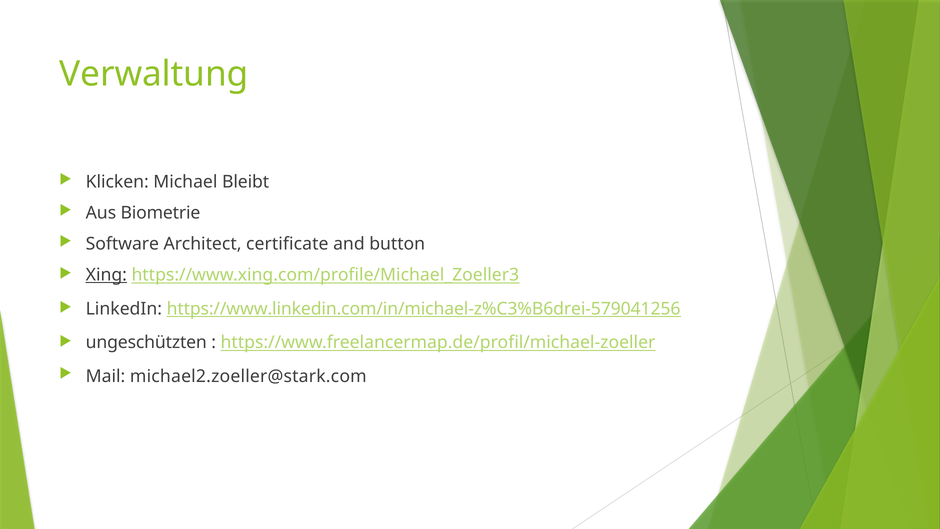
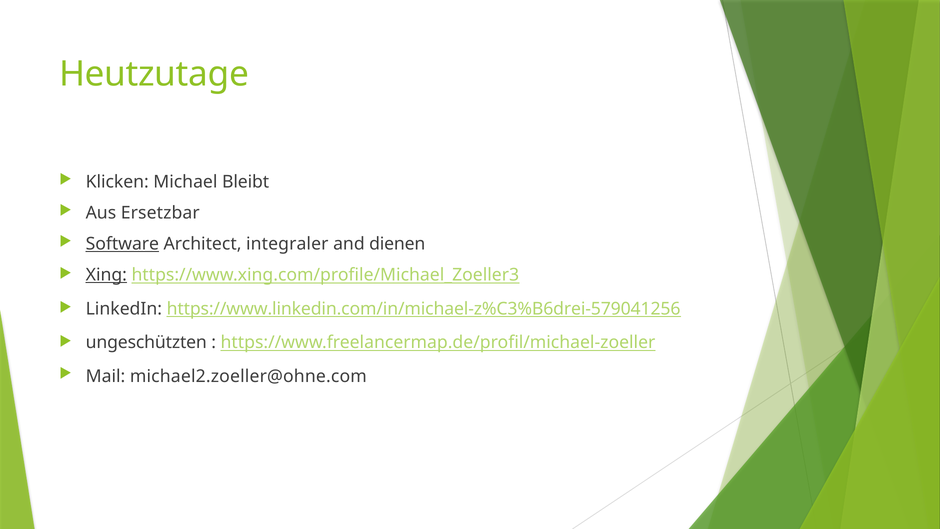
Verwaltung: Verwaltung -> Heutzutage (154, 74)
Biometrie: Biometrie -> Ersetzbar (160, 213)
Software underline: none -> present (122, 244)
certificate: certificate -> integraler (287, 244)
button: button -> dienen (397, 244)
michael2.zoeller@stark.com: michael2.zoeller@stark.com -> michael2.zoeller@ohne.com (248, 376)
